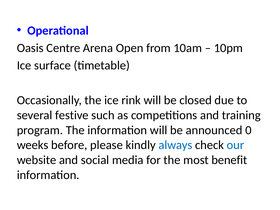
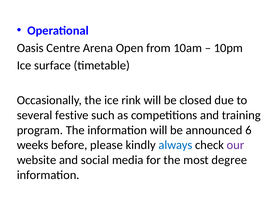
0: 0 -> 6 (248, 130)
our colour: blue -> purple (236, 145)
benefit: benefit -> degree (229, 160)
